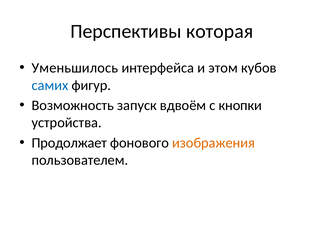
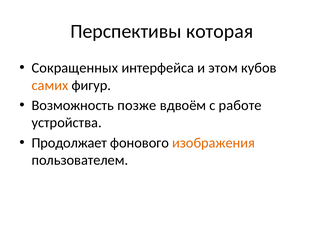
Уменьшилось: Уменьшилось -> Сокращенных (75, 68)
самих colour: blue -> orange (50, 85)
запуск: запуск -> позже (137, 105)
кнопки: кнопки -> работе (240, 105)
